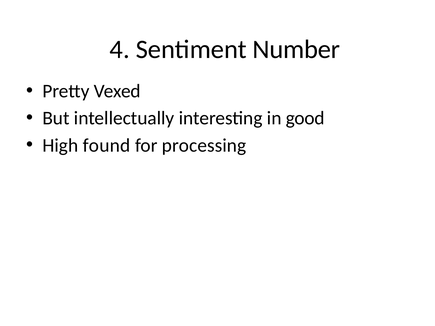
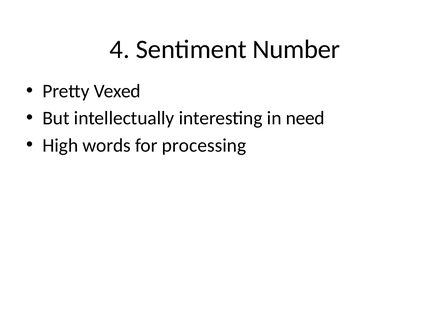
good: good -> need (305, 118)
found: found -> words (107, 145)
